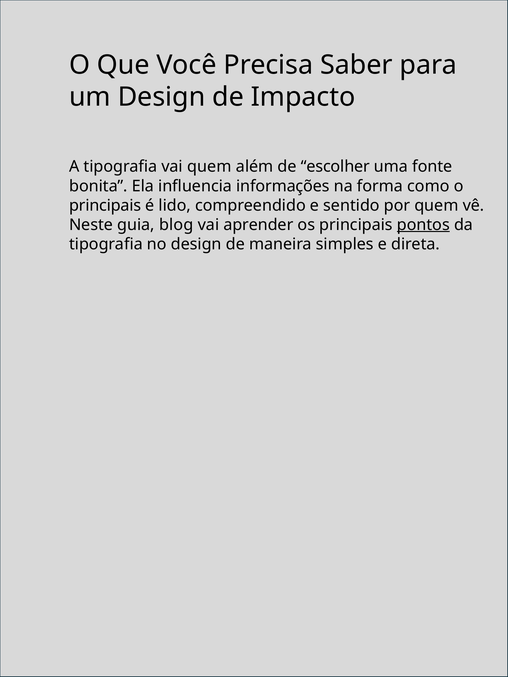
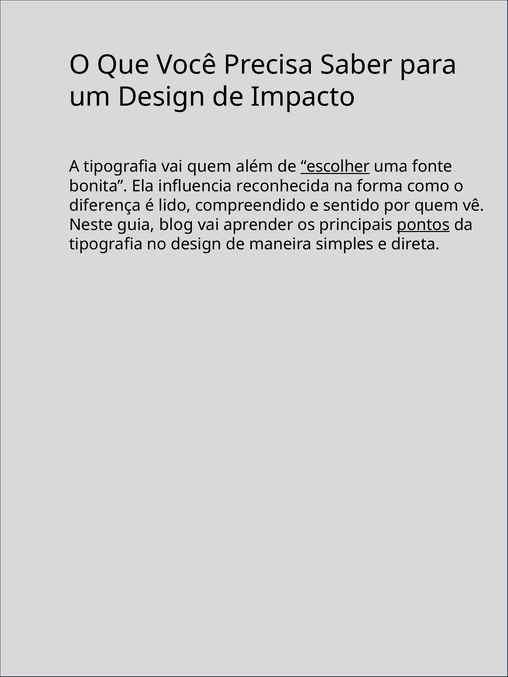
escolher underline: none -> present (335, 167)
informações: informações -> reconhecida (283, 186)
principais: principais -> diferença (105, 205)
